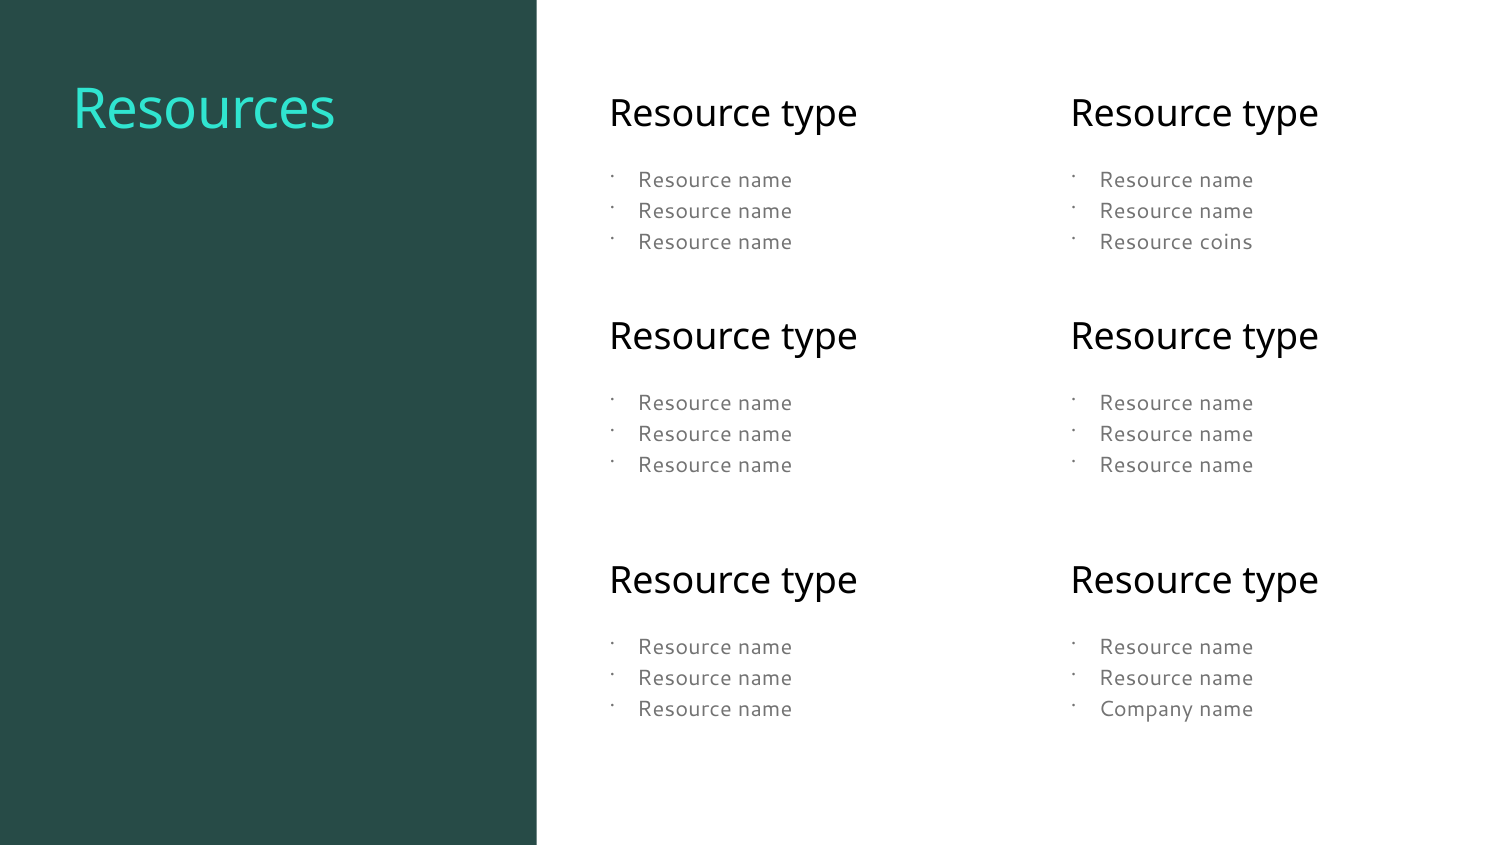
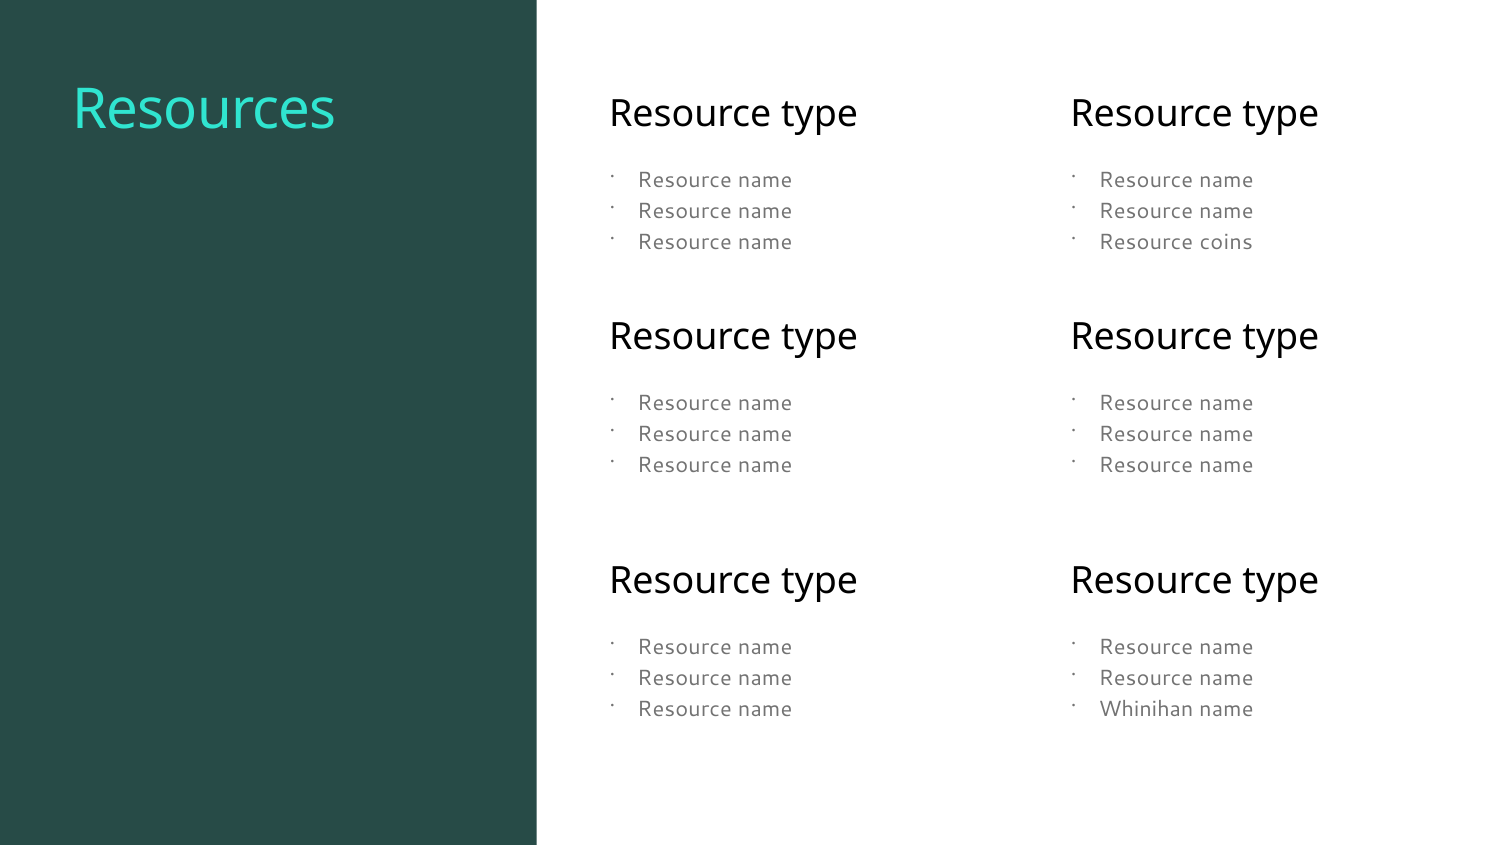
Company: Company -> Whinihan (1146, 709)
